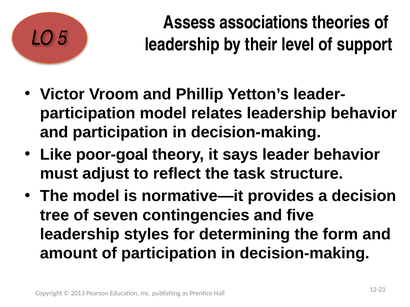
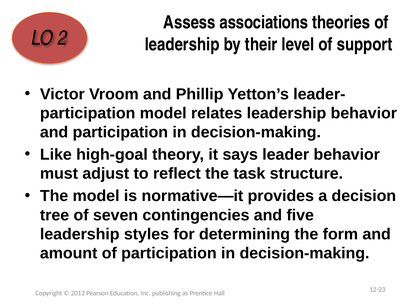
5: 5 -> 2 (62, 38)
poor-goal: poor-goal -> high-goal (112, 155)
